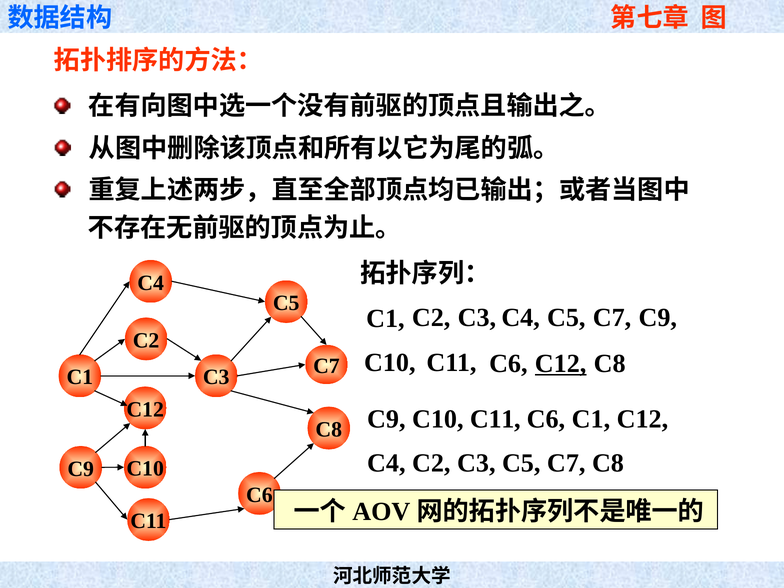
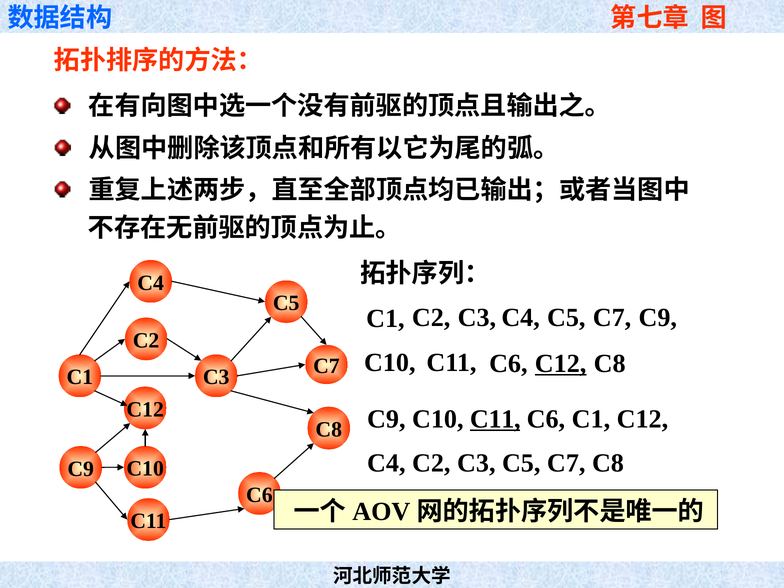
C11 underline: none -> present (495, 419)
